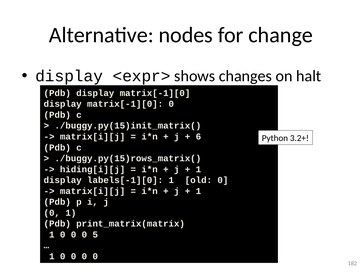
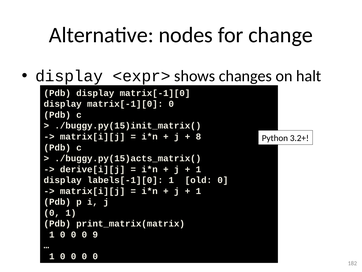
6: 6 -> 8 (198, 136)
./buggy.py(15)rows_matrix(: ./buggy.py(15)rows_matrix( -> ./buggy.py(15)acts_matrix( (128, 158)
hiding[i][j: hiding[i][j -> derive[i][j (93, 169)
5: 5 -> 9 (95, 234)
